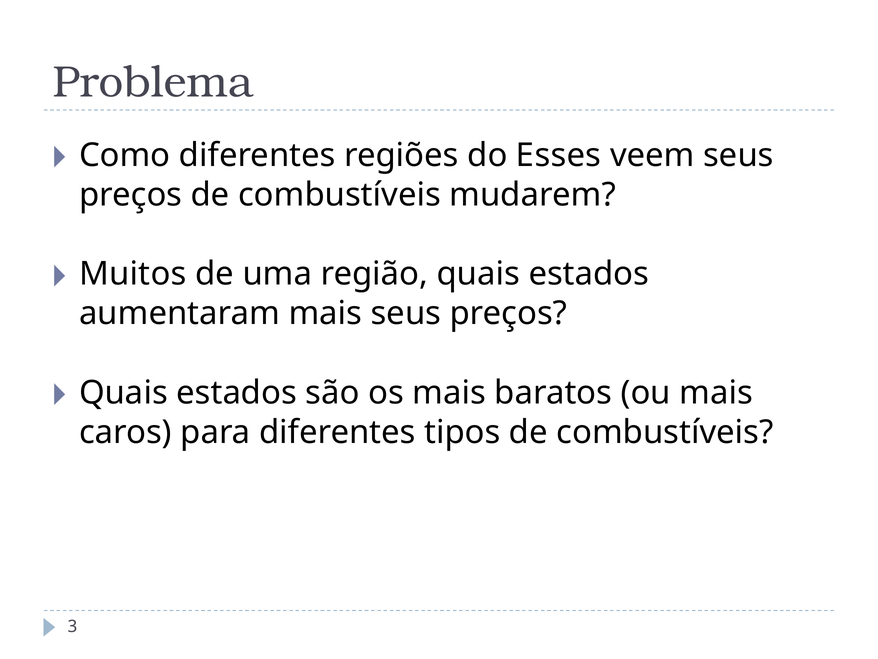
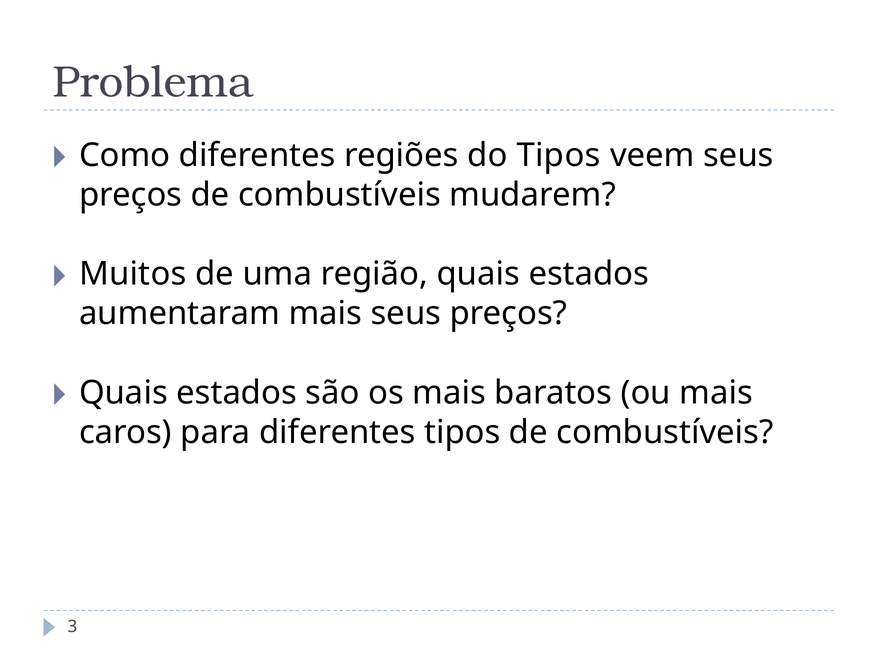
do Esses: Esses -> Tipos (559, 155)
